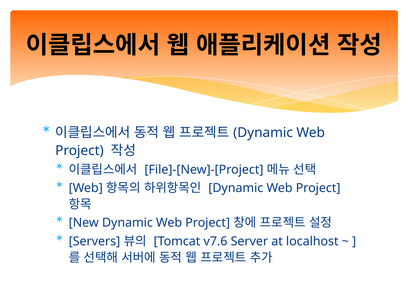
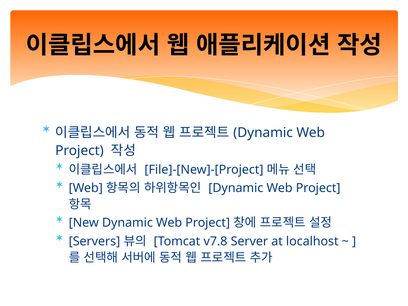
v7.6: v7.6 -> v7.8 (215, 241)
